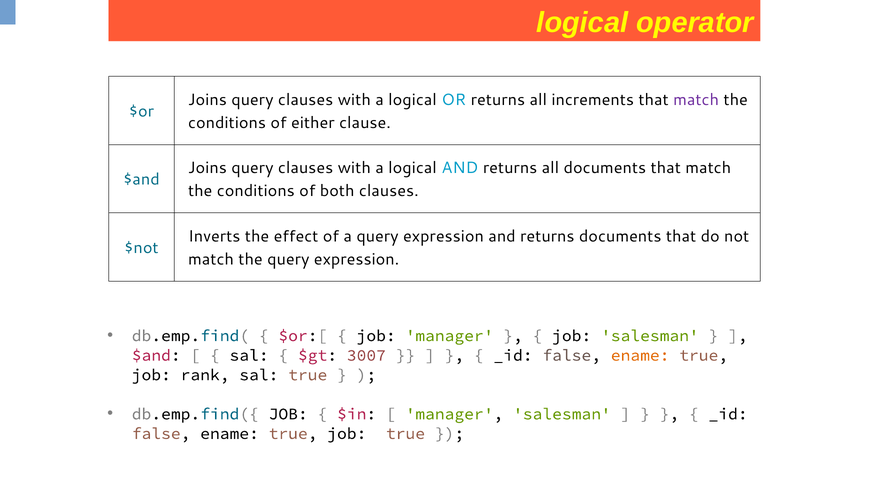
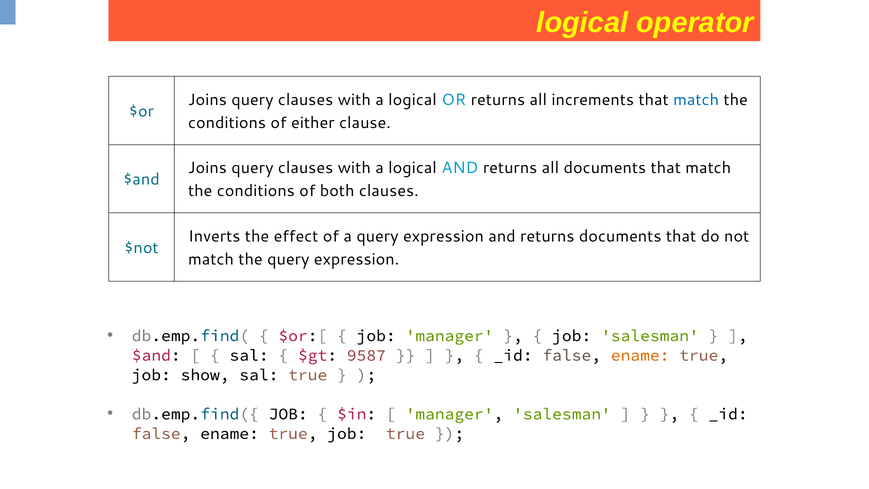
match colour: purple -> blue (696, 100)
3007: 3007 -> 9587 (366, 355)
rank: rank -> show (205, 375)
